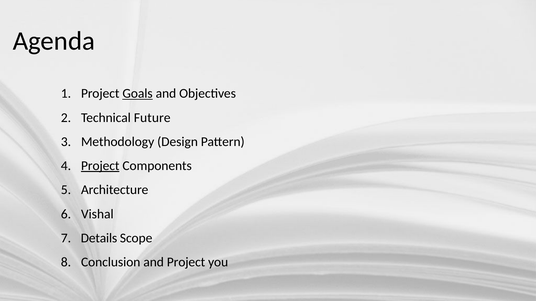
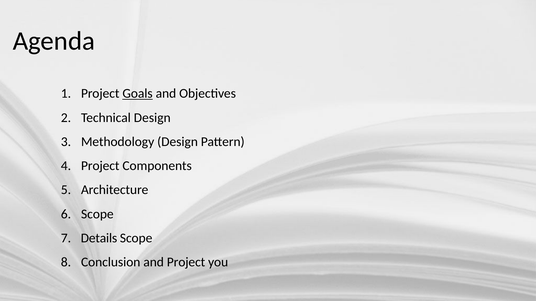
Technical Future: Future -> Design (152, 118)
Project underline: present -> none (100, 166)
Vishal: Vishal -> Scope (97, 214)
